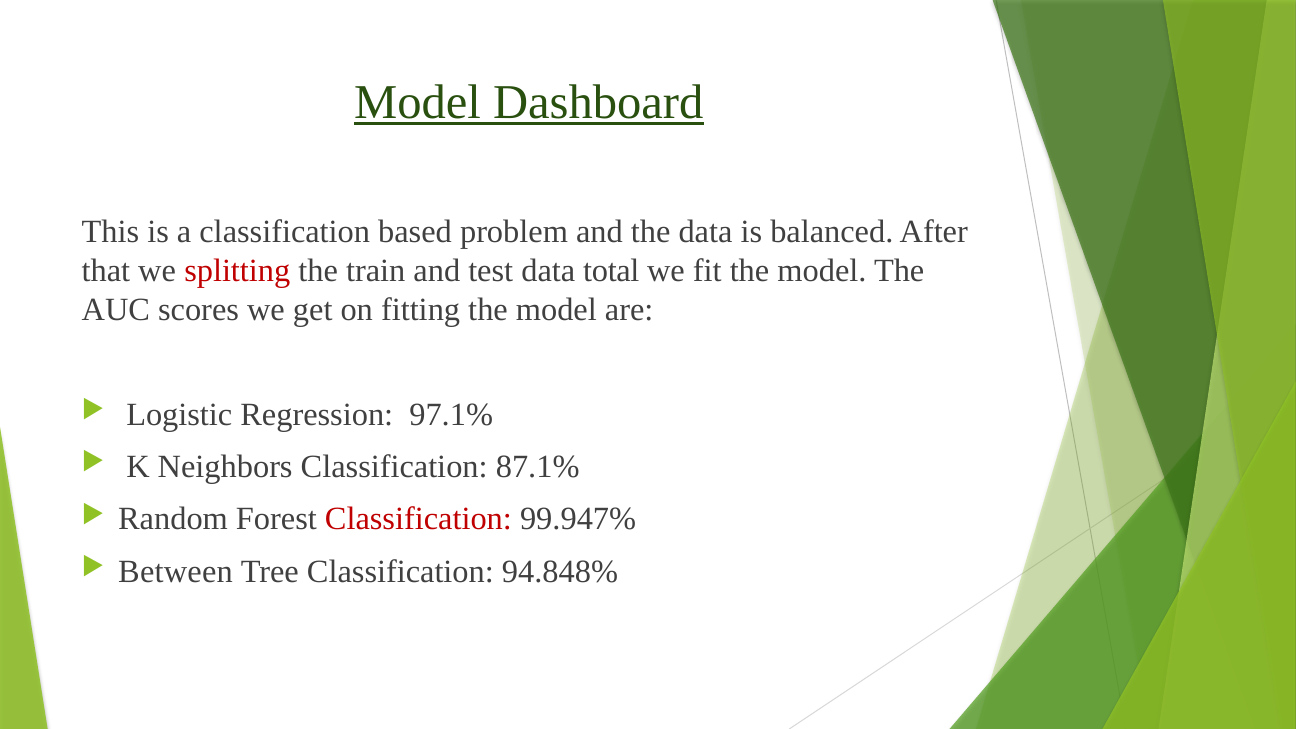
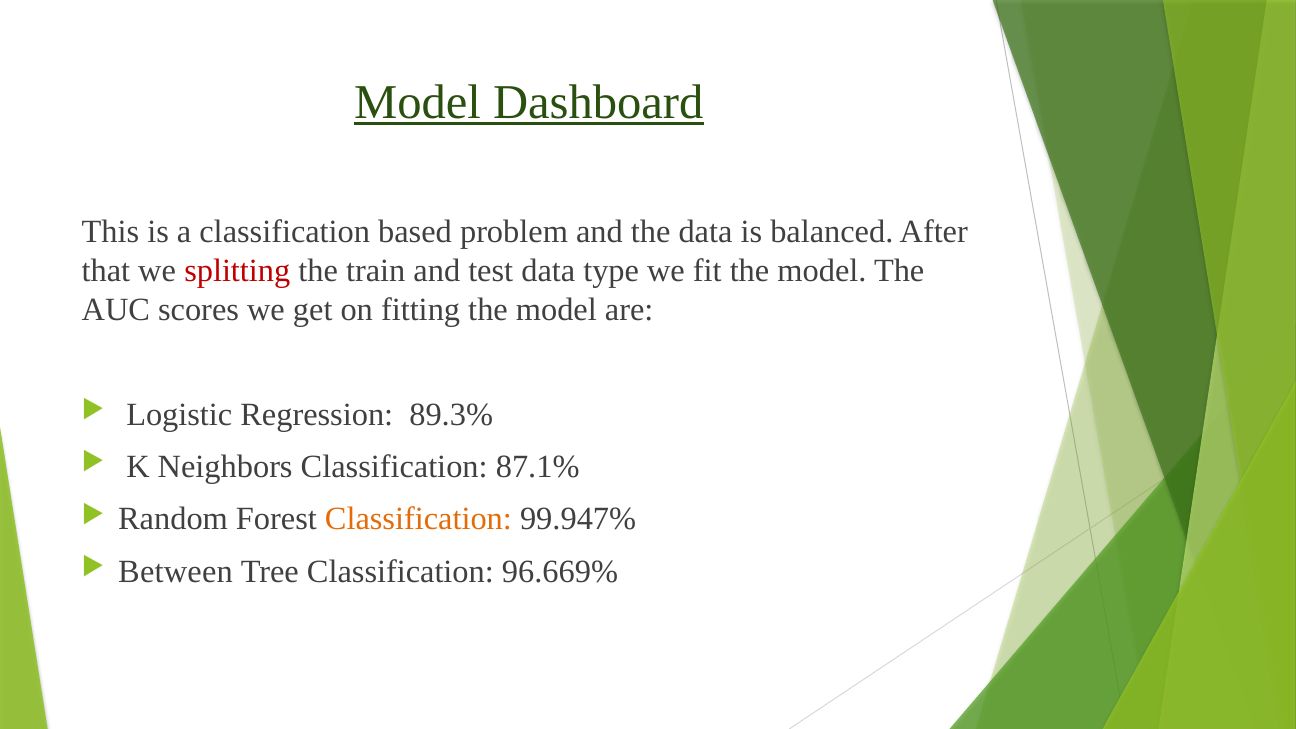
total: total -> type (611, 271)
97.1%: 97.1% -> 89.3% (451, 414)
Classification colour: red -> orange (418, 519)
94.848%: 94.848% -> 96.669% (560, 571)
